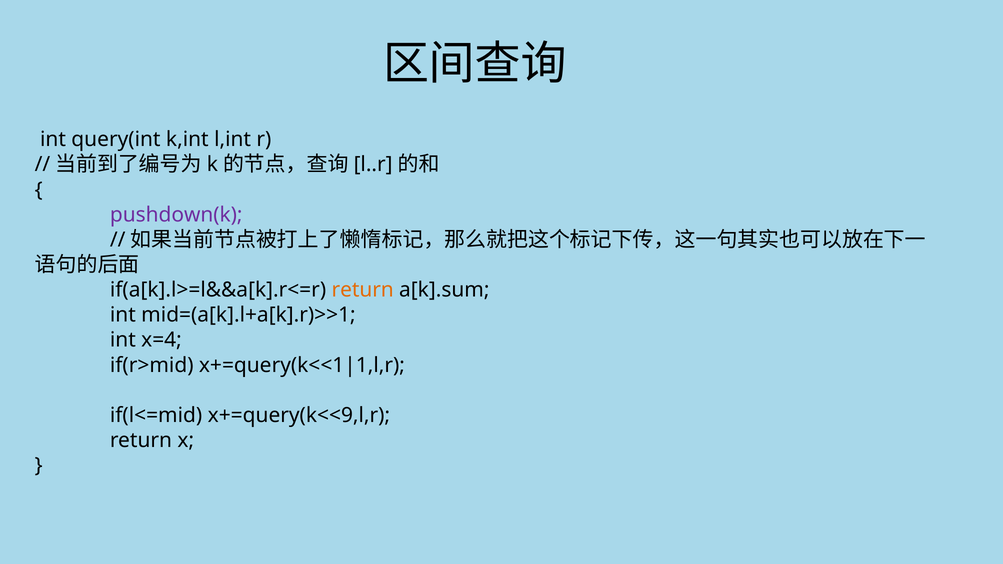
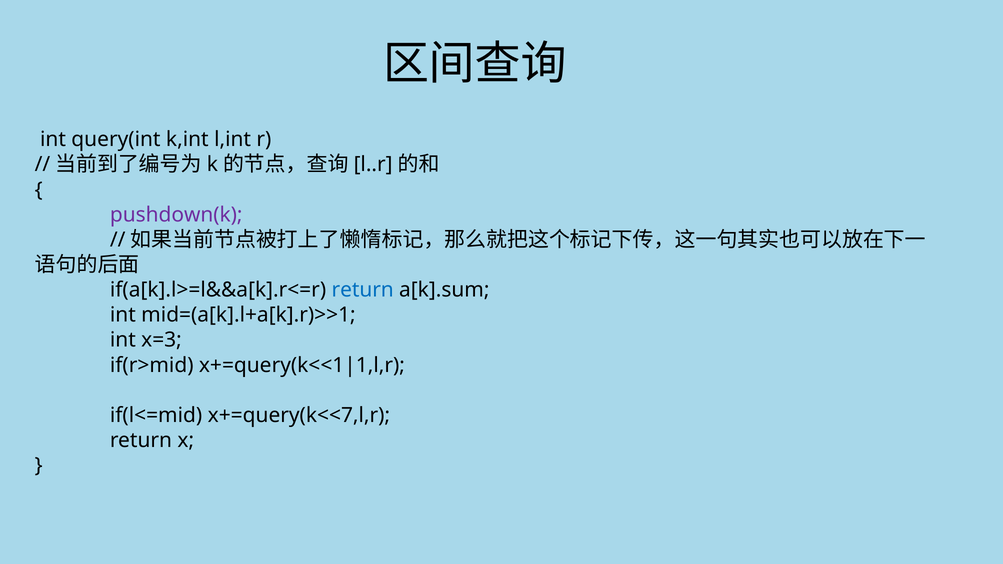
return colour: orange -> blue (363, 290)
x=4: x=4 -> x=3 (161, 340)
x+=query(k<<9,l,r: x+=query(k<<9,l,r -> x+=query(k<<7,l,r (299, 415)
